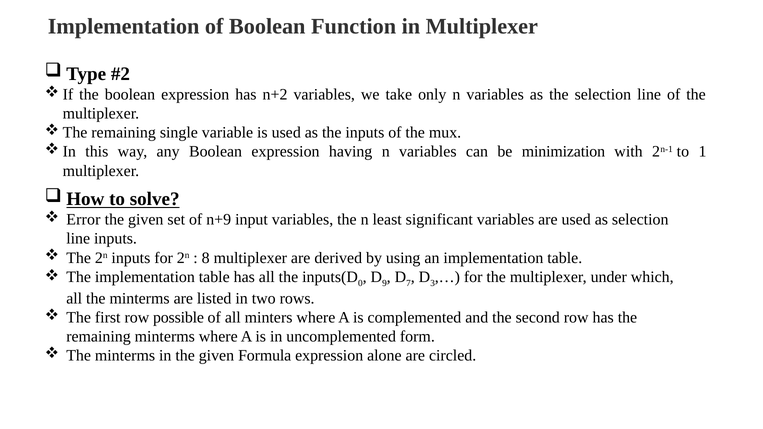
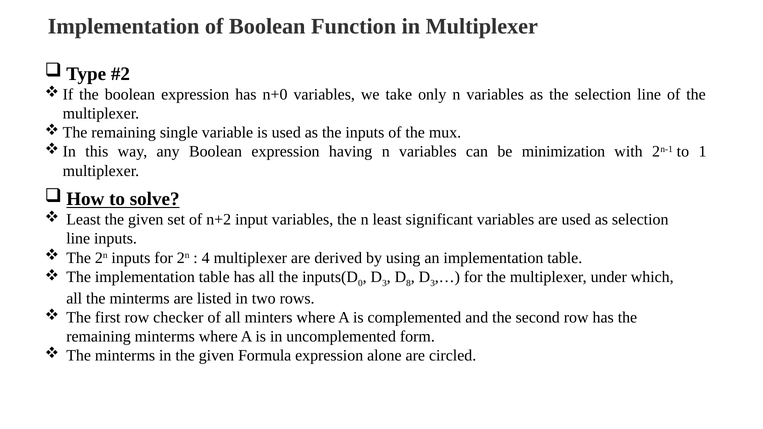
n+2: n+2 -> n+0 (275, 95)
Error: Error -> Least (83, 220)
n+9: n+9 -> n+2 (219, 220)
8: 8 -> 4 (206, 258)
9: 9 -> 3 (384, 283)
7: 7 -> 8 (409, 283)
possible: possible -> checker (178, 318)
